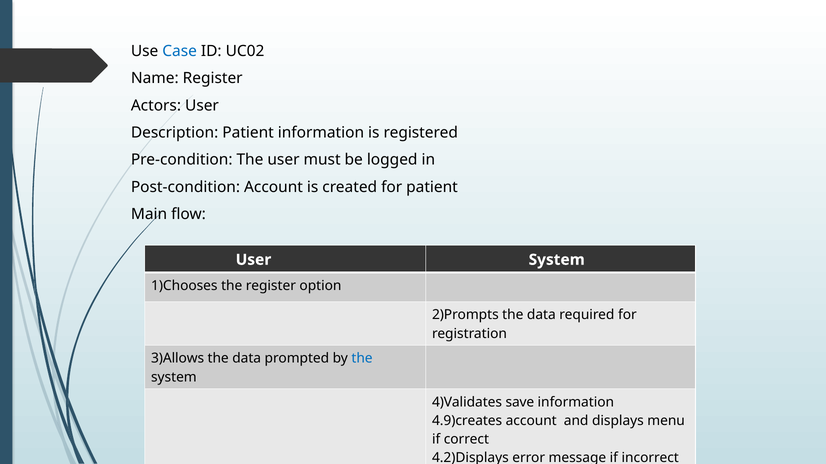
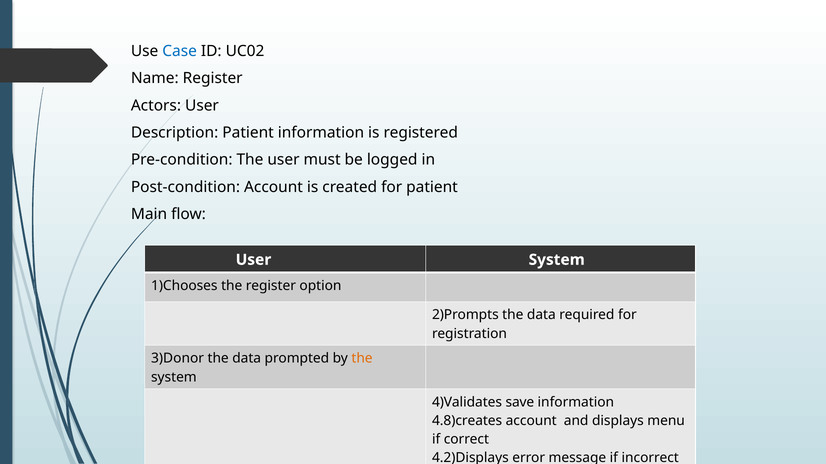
3)Allows: 3)Allows -> 3)Donor (178, 359)
the colour: blue -> orange (362, 359)
4.9)creates: 4.9)creates -> 4.8)creates (467, 421)
